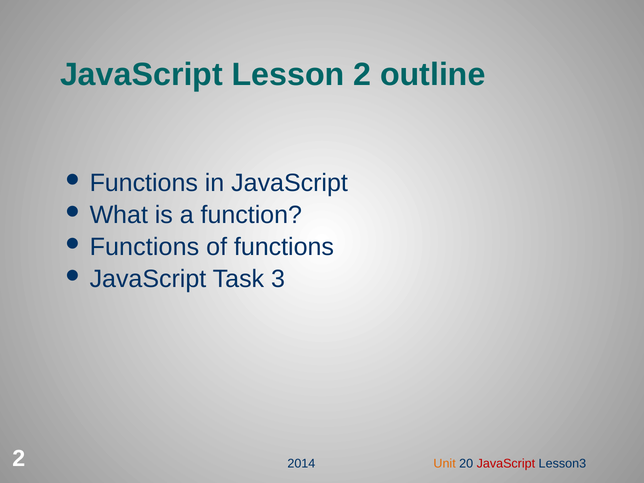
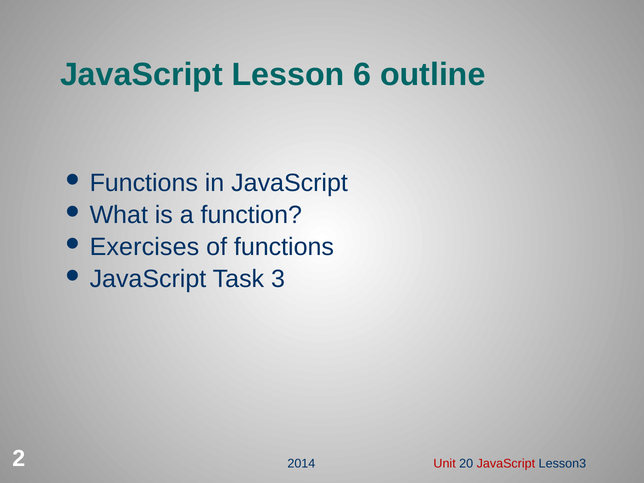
Lesson 2: 2 -> 6 (362, 75)
Functions: Functions -> Exercises (144, 247)
Unit colour: orange -> red (445, 464)
